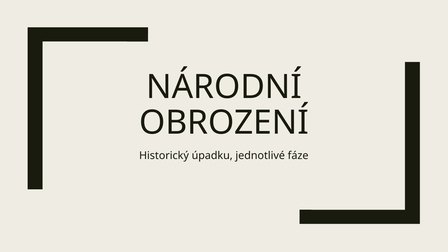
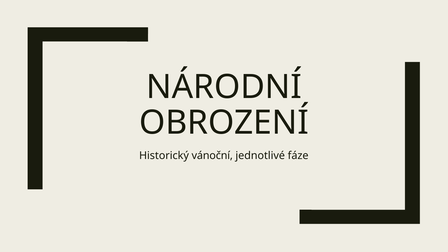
úpadku: úpadku -> vánoční (212, 156)
